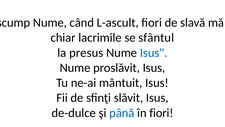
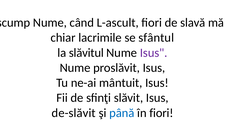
presus: presus -> slăvitul (86, 53)
Isus colour: blue -> purple (154, 53)
de-dulce: de-dulce -> de-slăvit (74, 113)
